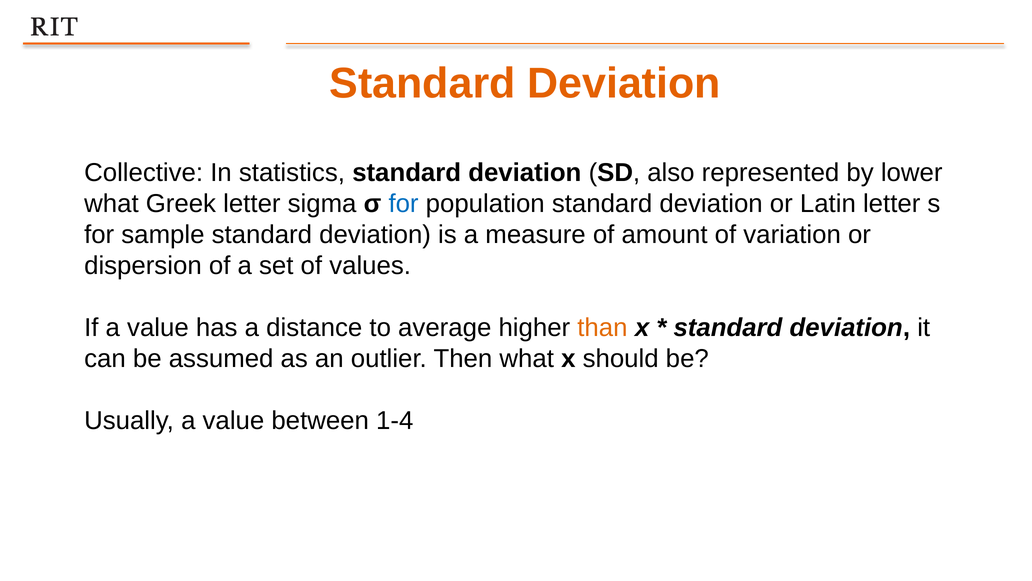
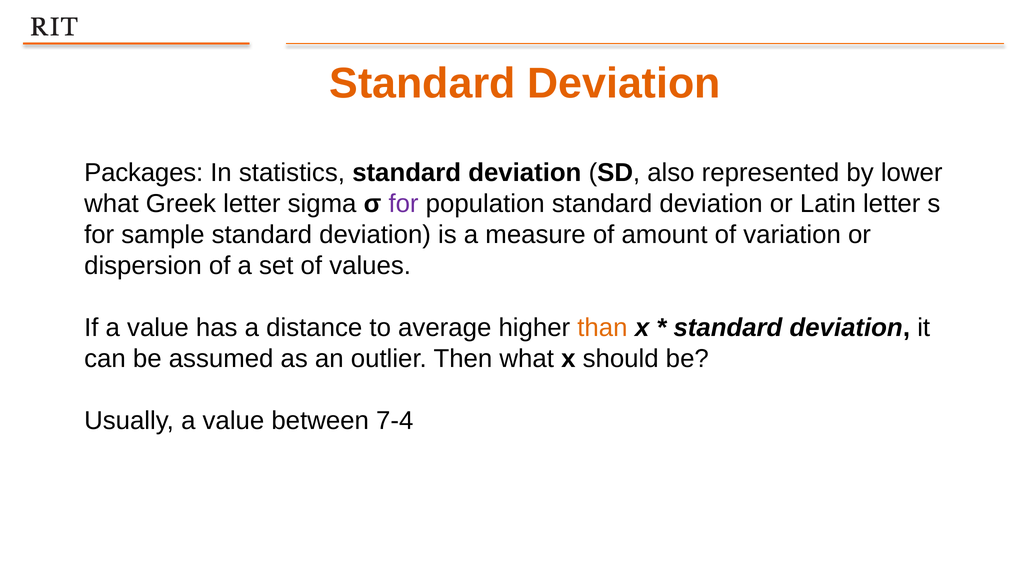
Collective: Collective -> Packages (144, 173)
for colour: blue -> purple (404, 203)
1-4: 1-4 -> 7-4 (395, 420)
